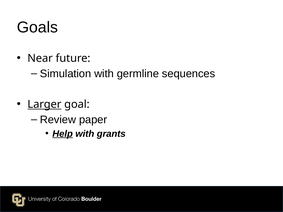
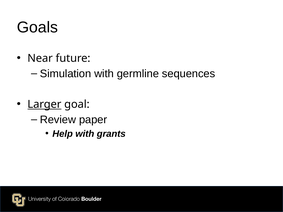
Help underline: present -> none (63, 134)
